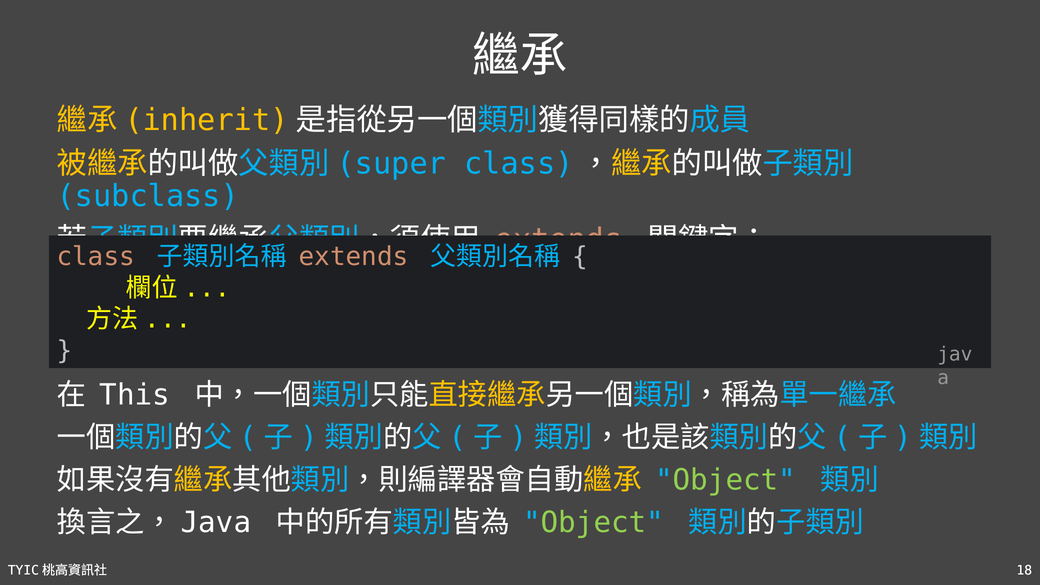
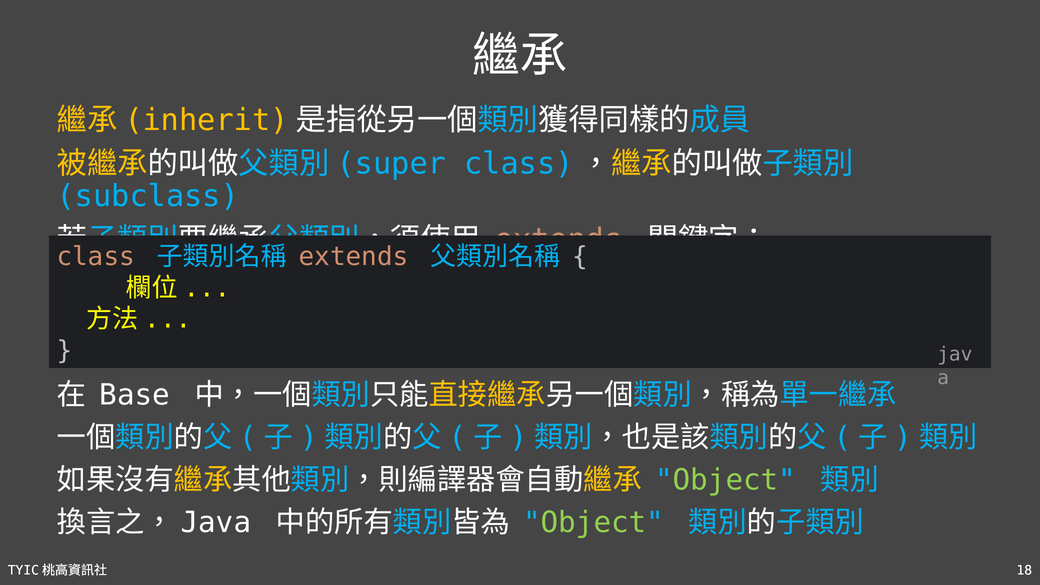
This: This -> Base (135, 395)
